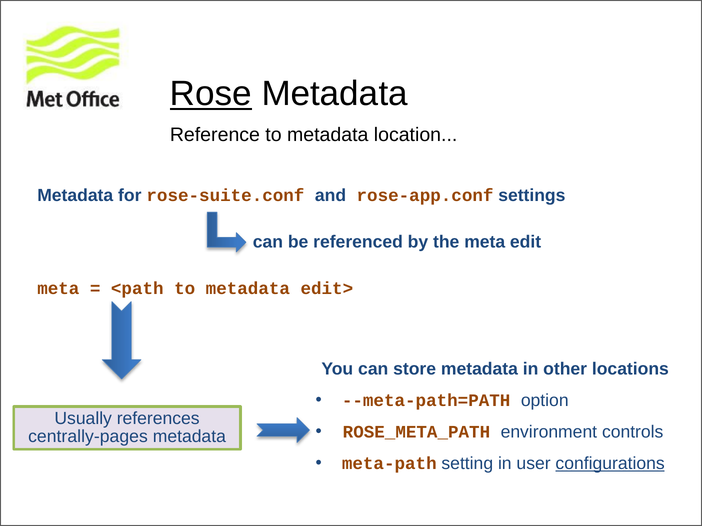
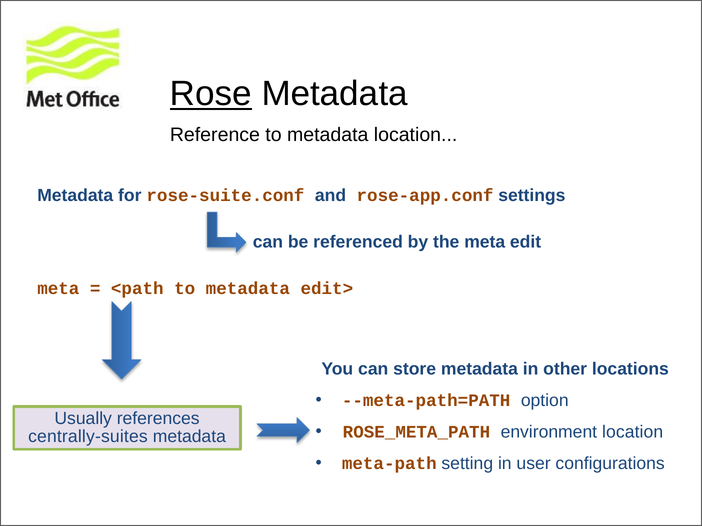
environment controls: controls -> location (633, 432)
centrally-pages: centrally-pages -> centrally-suites (88, 437)
configurations underline: present -> none (610, 464)
